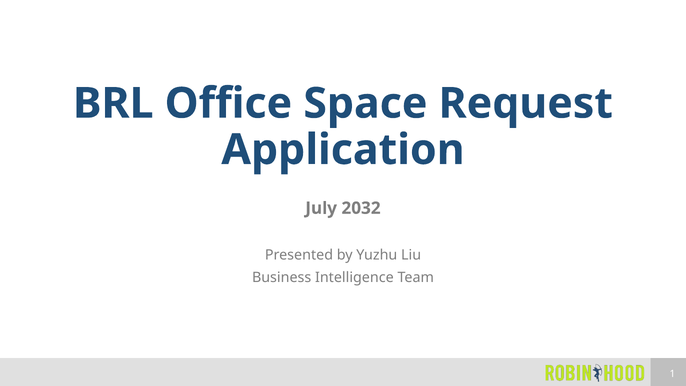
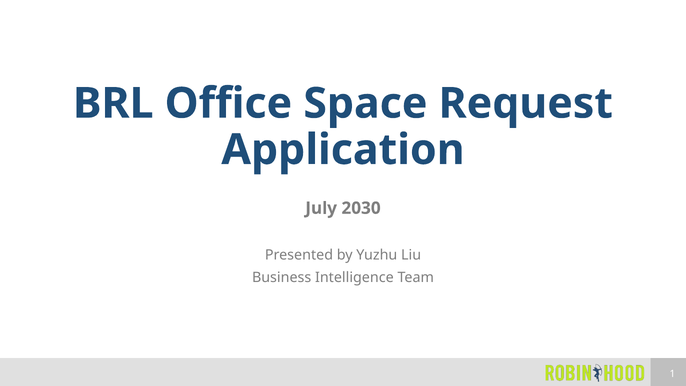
2032: 2032 -> 2030 (361, 208)
